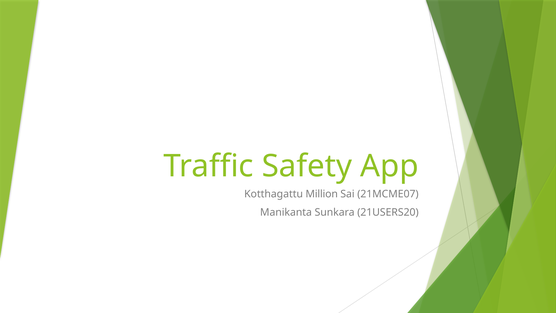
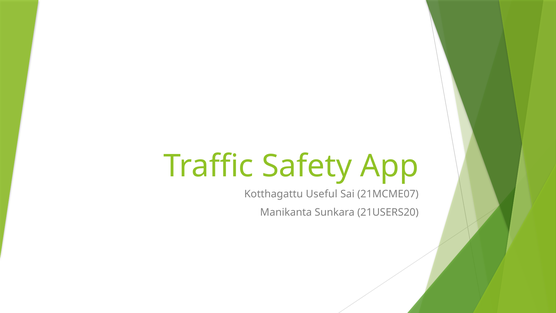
Million: Million -> Useful (322, 194)
